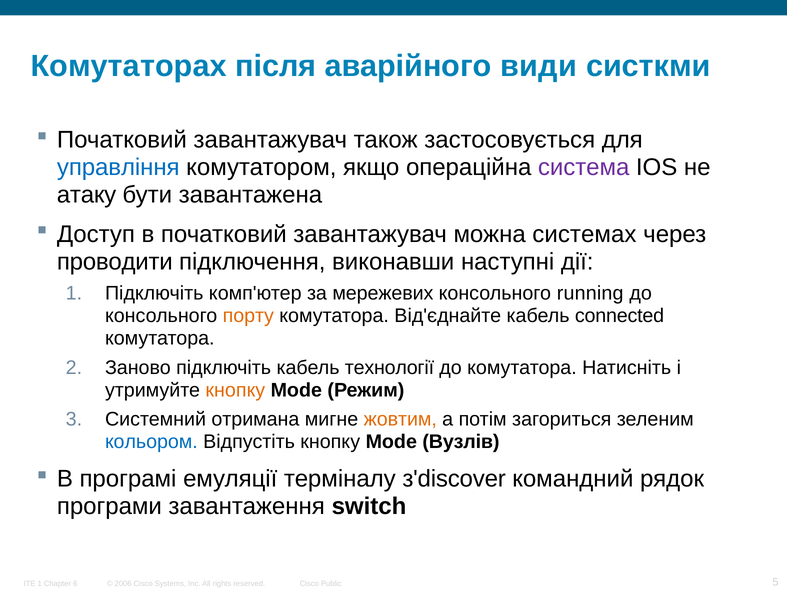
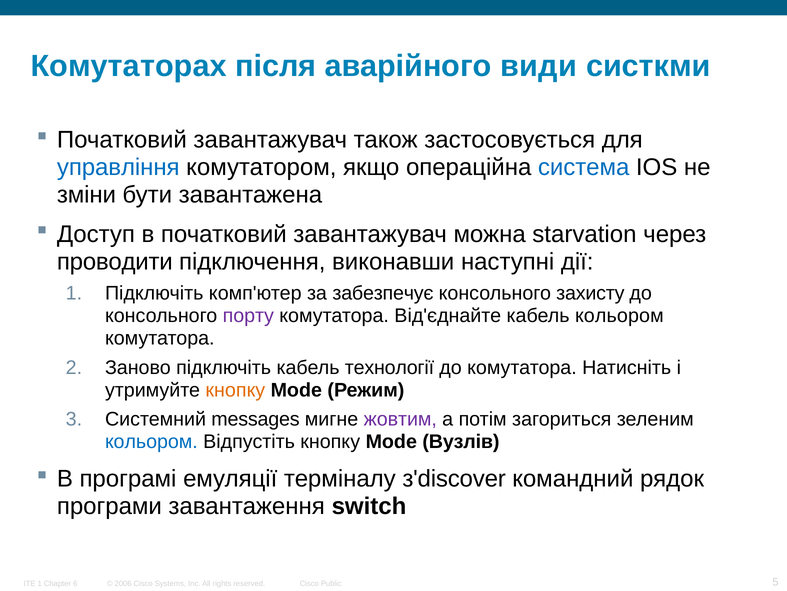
система colour: purple -> blue (584, 167)
атаку: атаку -> зміни (86, 194)
системах: системах -> starvation (584, 234)
мережевих: мережевих -> забезпечує (383, 293)
running: running -> захисту (590, 293)
порту colour: orange -> purple (248, 315)
кабель connected: connected -> кольором (619, 315)
отримана: отримана -> messages (255, 419)
жовтим colour: orange -> purple (400, 419)
